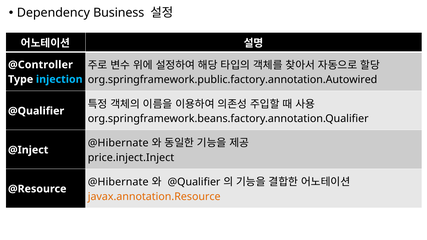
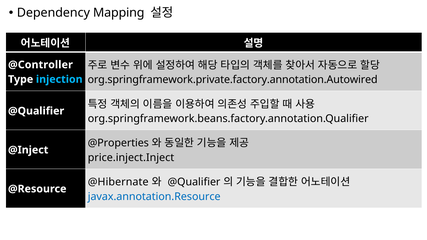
Business: Business -> Mapping (119, 13)
org.springframework.public.factory.annotation.Autowired: org.springframework.public.factory.annotation.Autowired -> org.springframework.private.factory.annotation.Autowired (233, 80)
@Hibernate: @Hibernate -> @Properties (118, 143)
javax.annotation.Resource colour: orange -> blue (154, 197)
